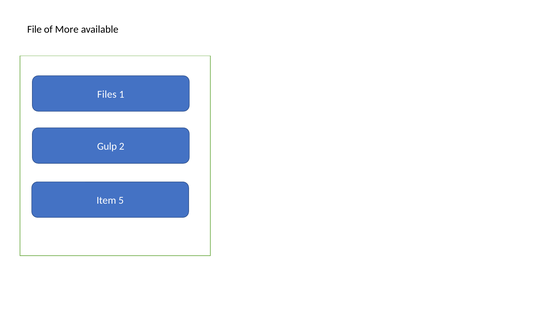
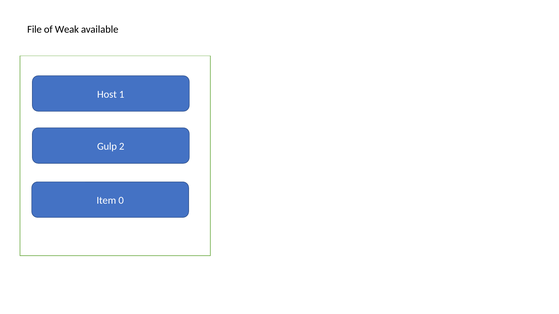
More: More -> Weak (67, 29)
Files: Files -> Host (107, 94)
5: 5 -> 0 (121, 201)
